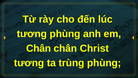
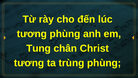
Chân: Chân -> Tung (39, 48)
